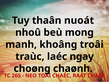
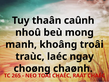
nuoát: nuoát -> caûnh (79, 20)
